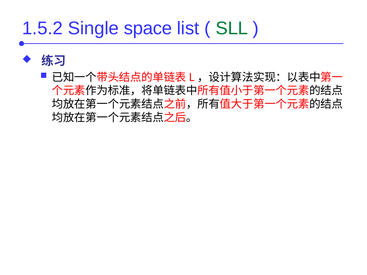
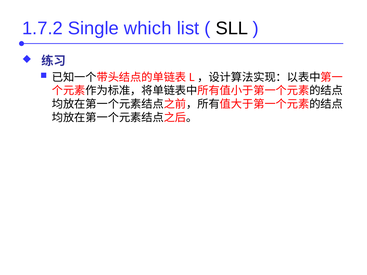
1.5.2: 1.5.2 -> 1.7.2 (42, 28)
space: space -> which (148, 28)
SLL colour: green -> black (232, 28)
